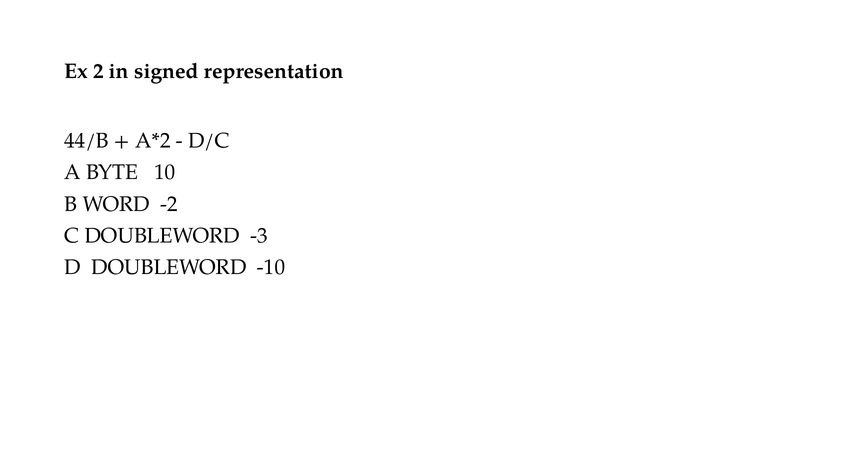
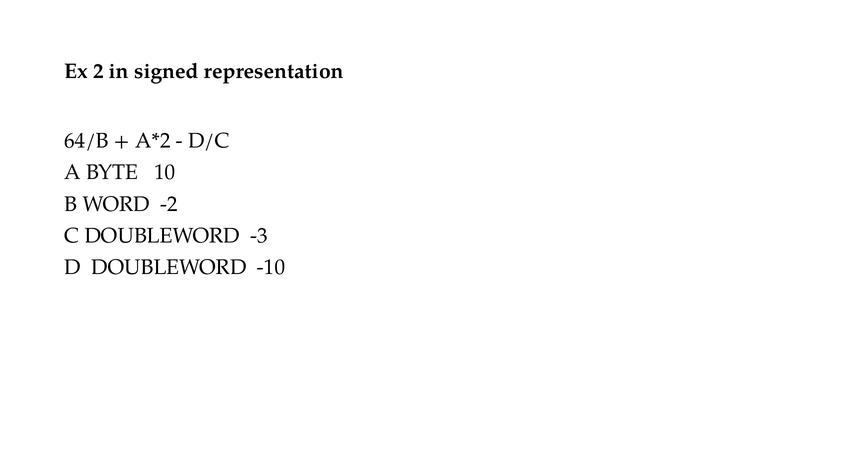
44/B: 44/B -> 64/B (87, 141)
